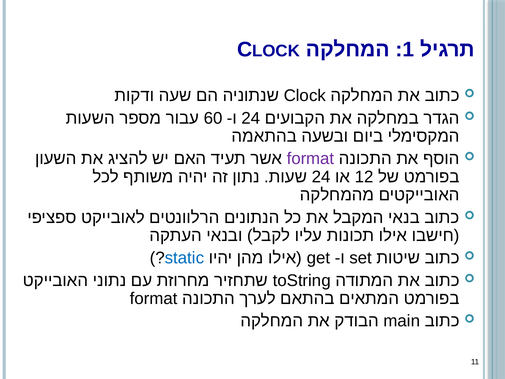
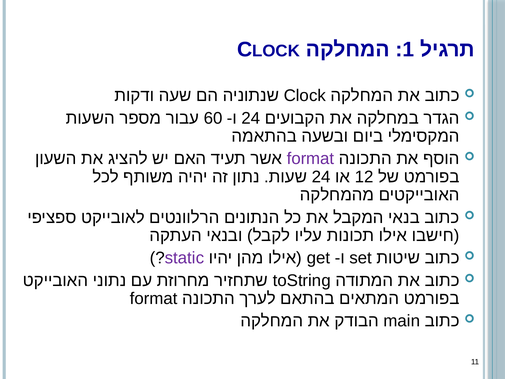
static colour: blue -> purple (184, 258)
